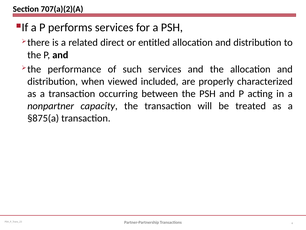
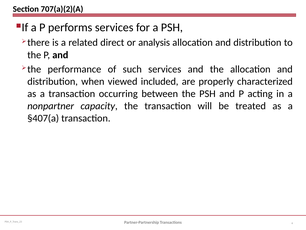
entitled: entitled -> analysis (154, 43)
§875(a: §875(a -> §407(a (43, 118)
